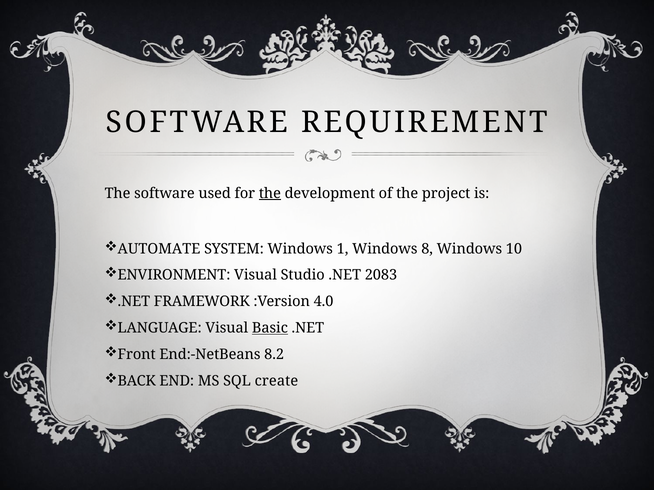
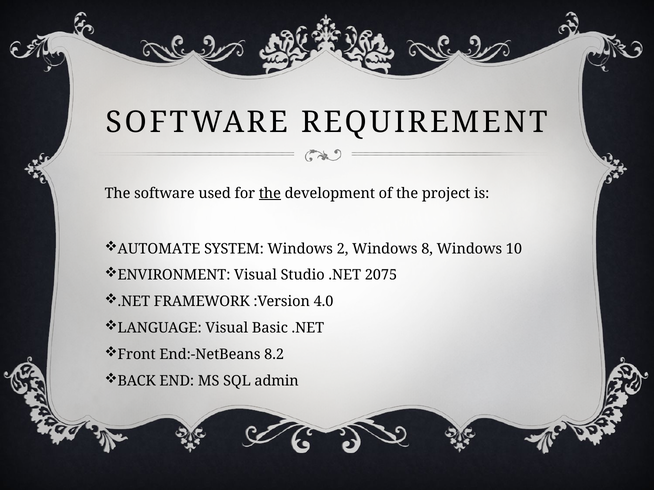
1: 1 -> 2 (343, 249)
2083: 2083 -> 2075 (381, 275)
Basic underline: present -> none (270, 328)
create: create -> admin (277, 381)
